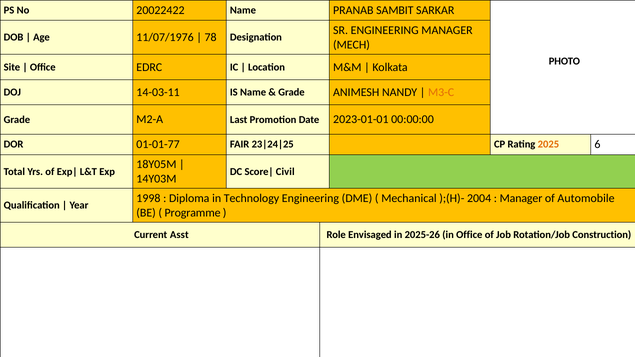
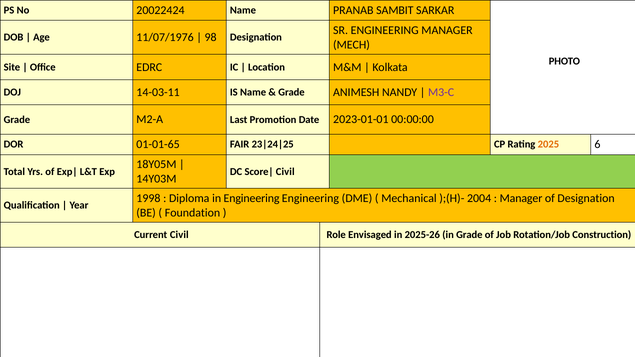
20022422: 20022422 -> 20022424 (160, 10)
78: 78 -> 98 (211, 37)
M3-C colour: orange -> purple (441, 93)
01-01-77: 01-01-77 -> 01-01-65 (158, 145)
in Technology: Technology -> Engineering (252, 198)
of Automobile: Automobile -> Designation (586, 198)
Programme: Programme -> Foundation (193, 213)
Current Asst: Asst -> Civil (179, 235)
in Office: Office -> Grade (469, 235)
